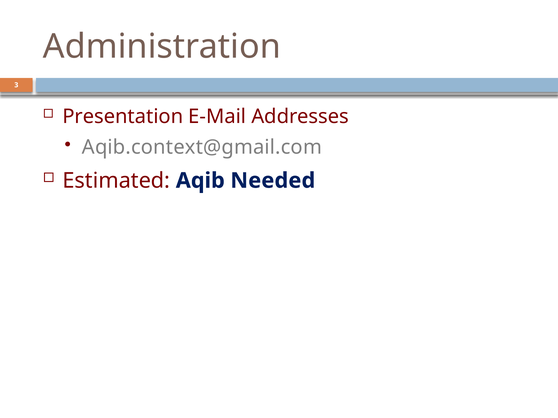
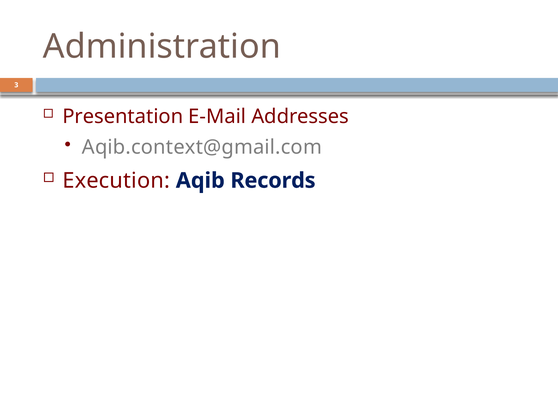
Estimated: Estimated -> Execution (116, 181)
Needed: Needed -> Records (273, 181)
